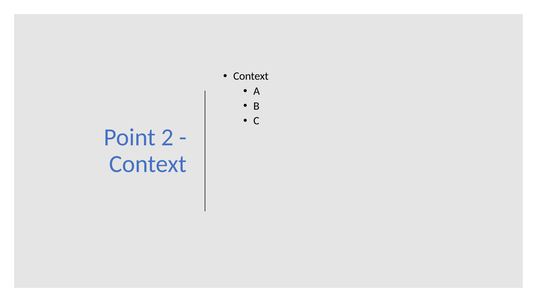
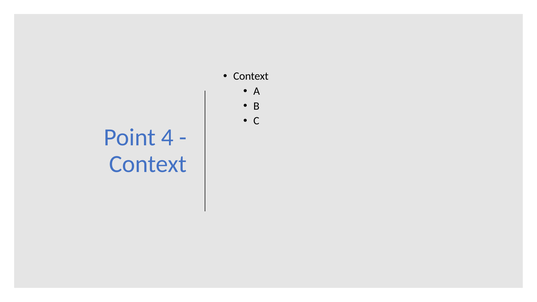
2: 2 -> 4 (167, 138)
